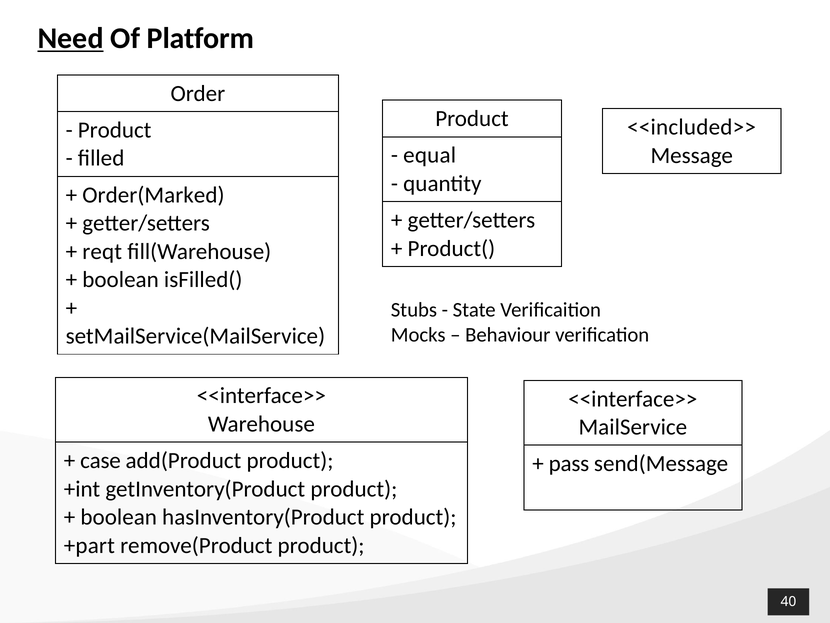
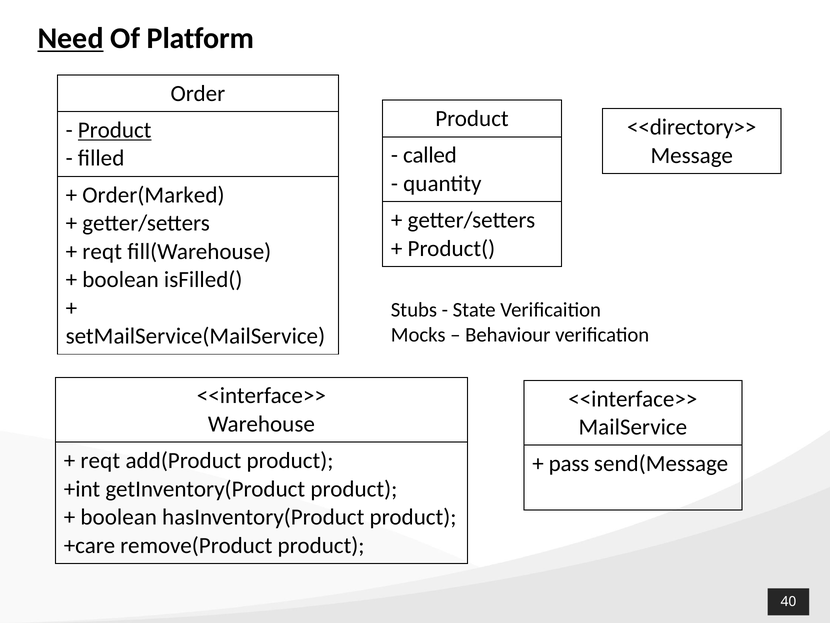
<<included>>: <<included>> -> <<directory>> (692, 127)
Product underline: none -> present (115, 130)
equal: equal -> called (430, 155)
case: case -> reqt (100, 460)
+part: +part -> +care (90, 545)
